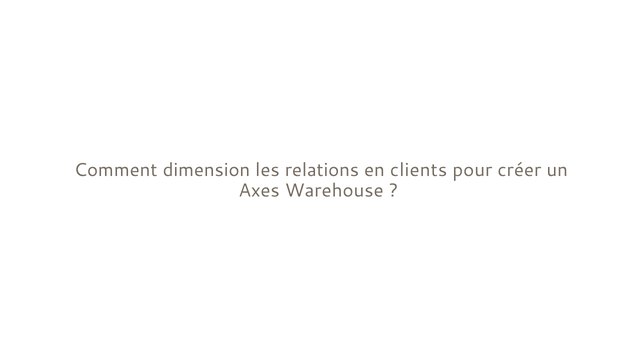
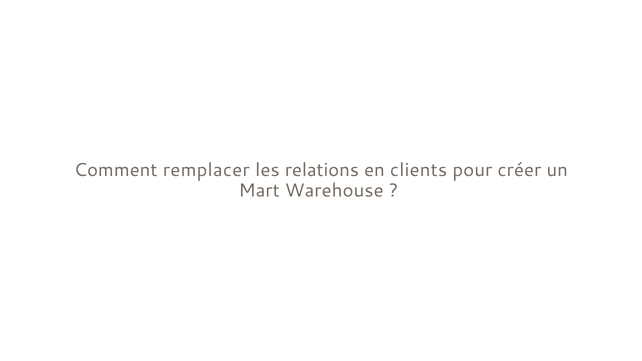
dimension: dimension -> remplacer (206, 170)
Axes: Axes -> Mart (259, 191)
